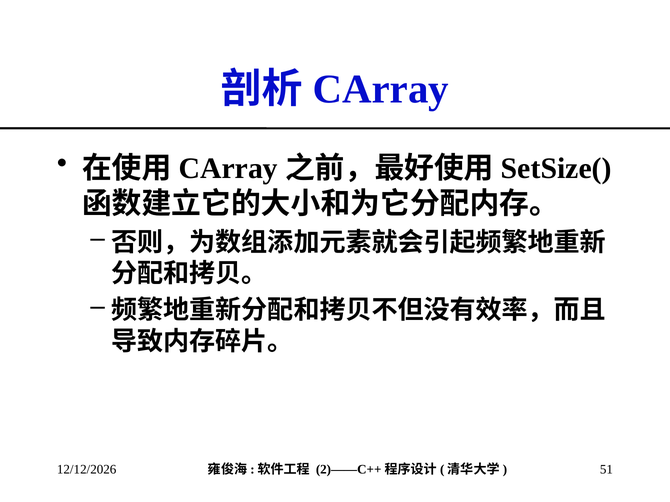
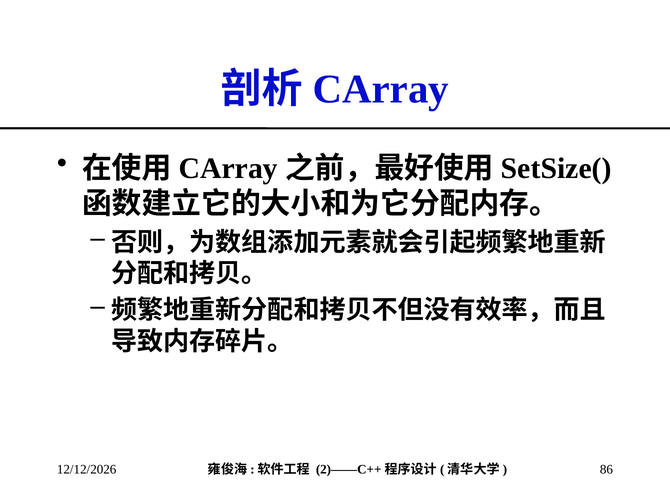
51: 51 -> 86 (607, 470)
